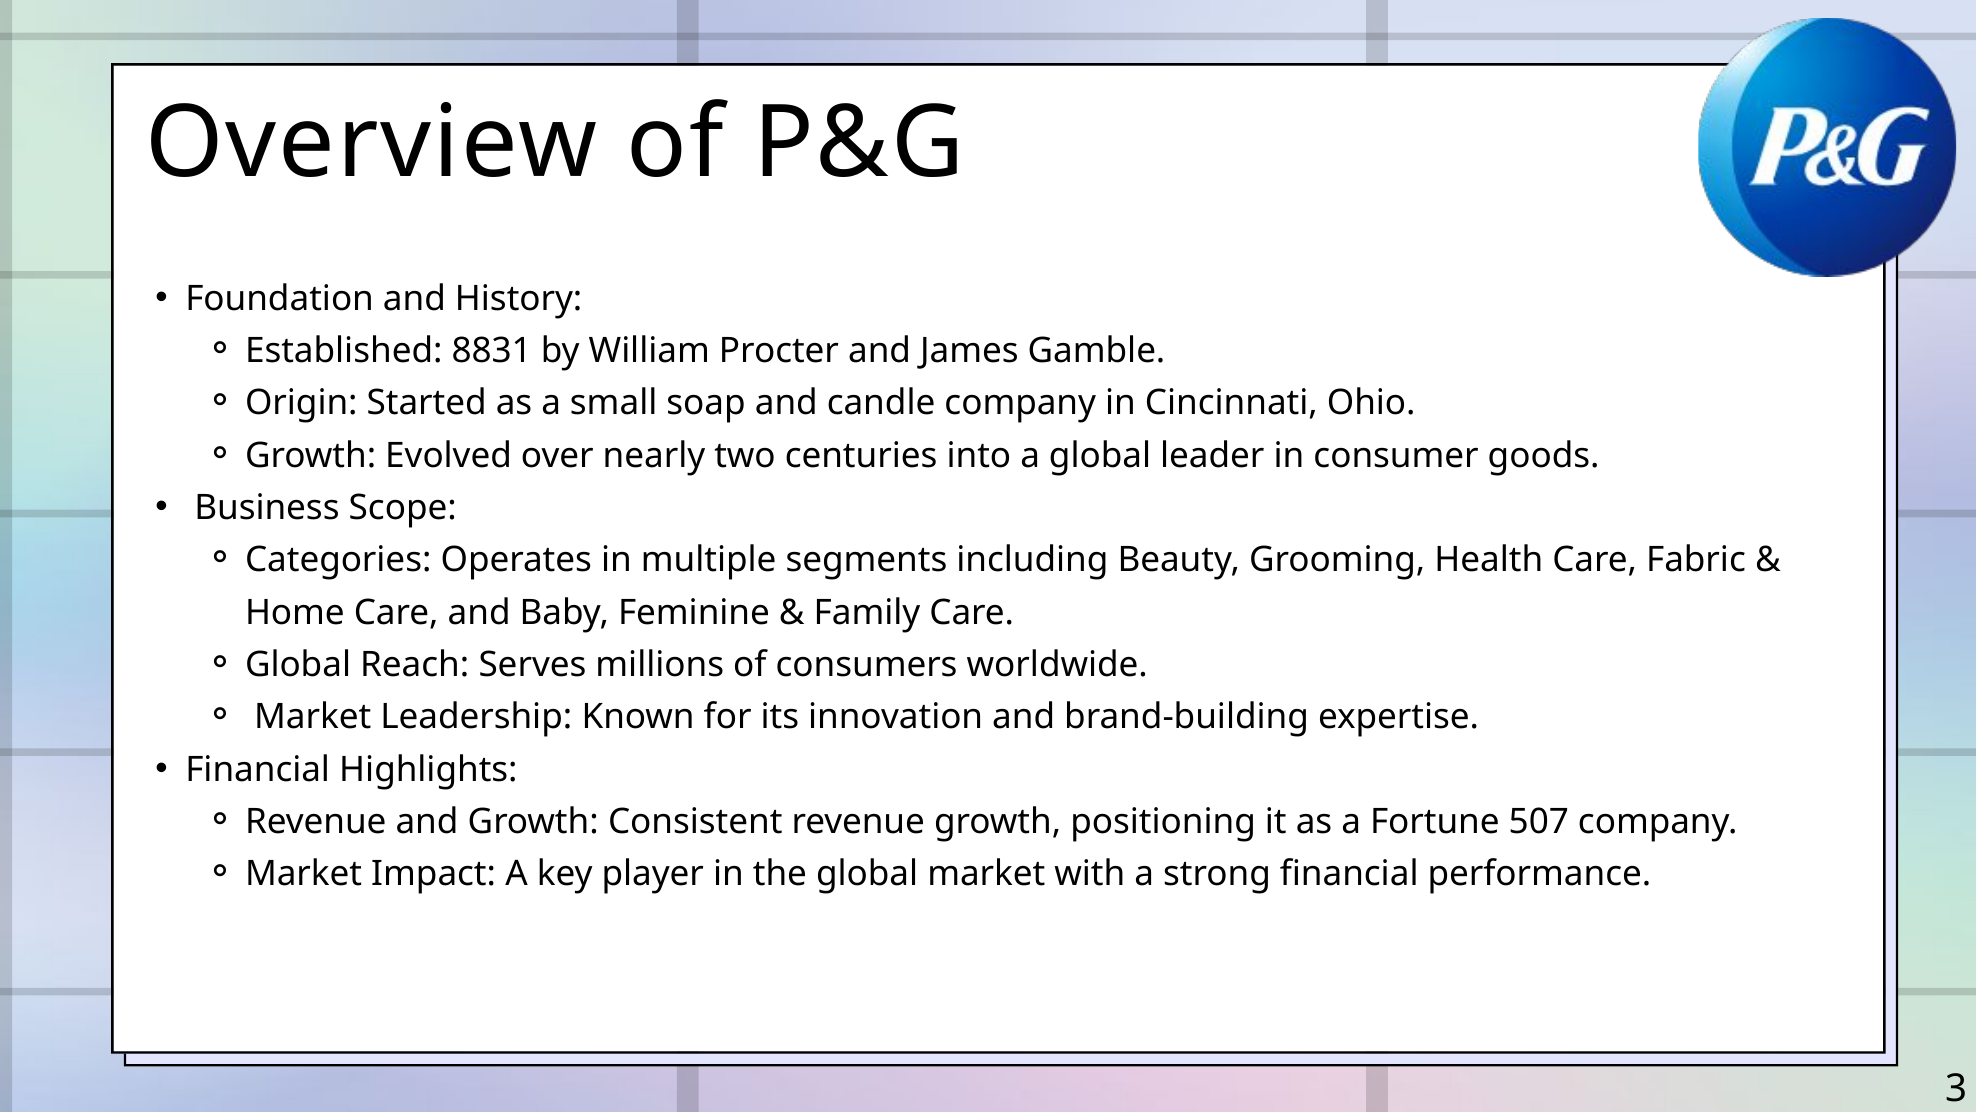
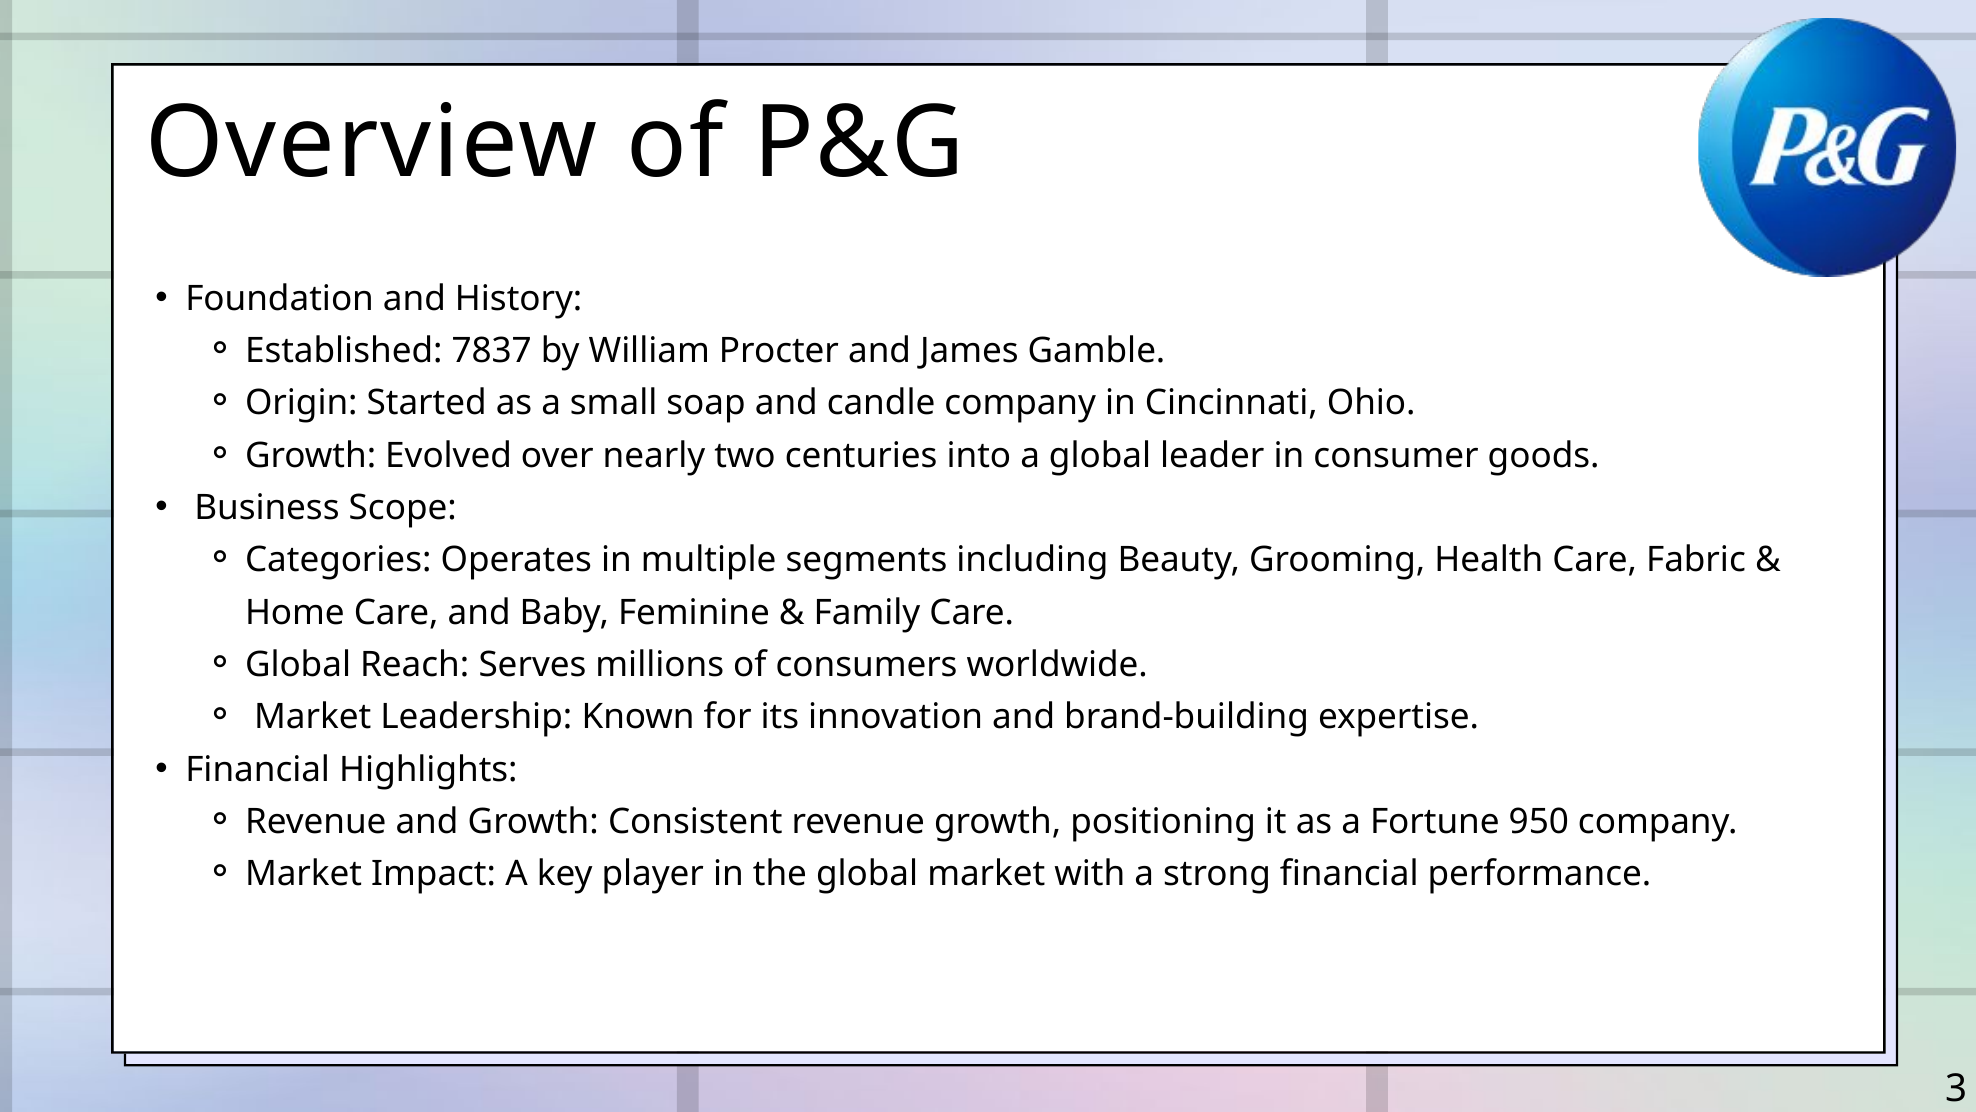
8831: 8831 -> 7837 (492, 351)
507: 507 -> 950 (1539, 822)
